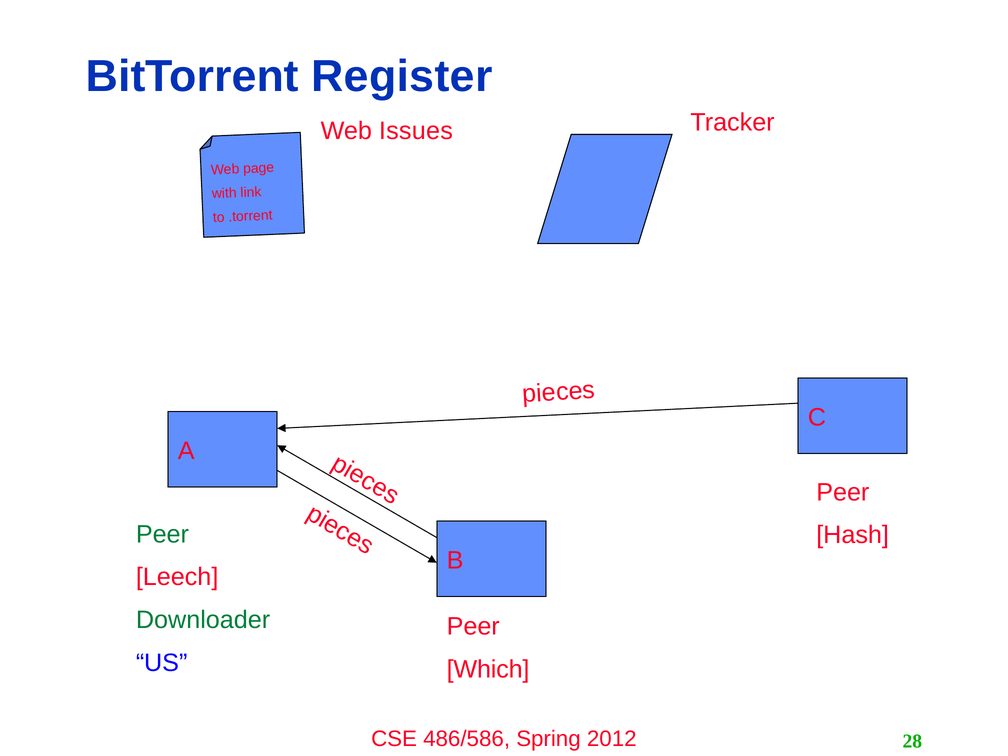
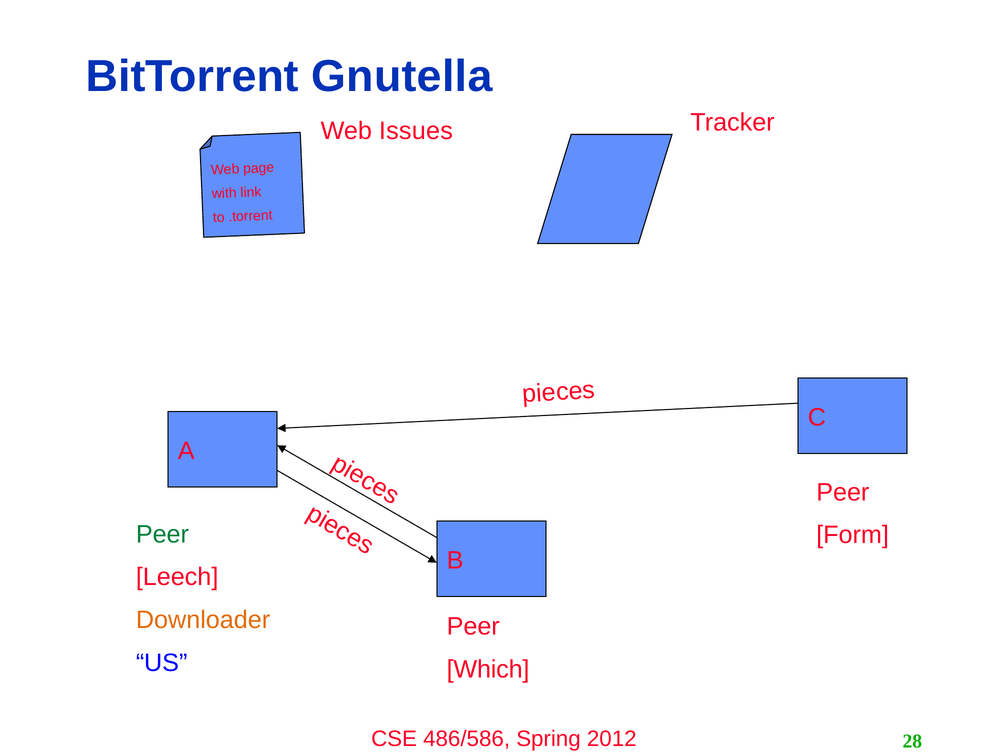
Register: Register -> Gnutella (402, 77)
Hash: Hash -> Form (853, 535)
Downloader colour: green -> orange (203, 620)
